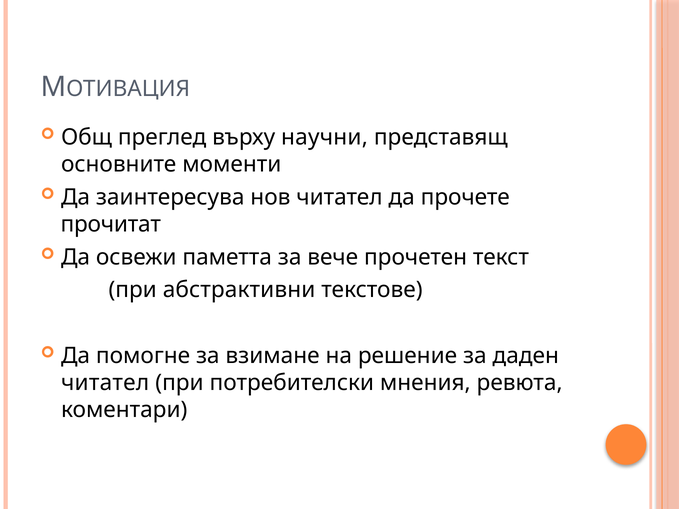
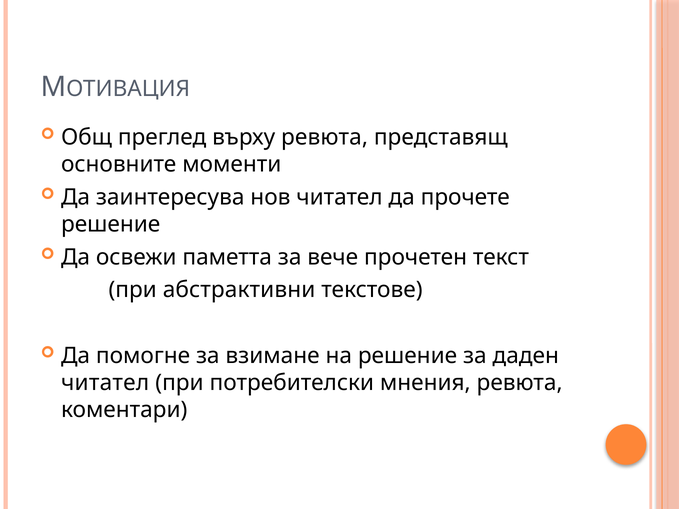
върху научни: научни -> ревюта (325, 137)
прочитат: прочитат -> решение (111, 224)
